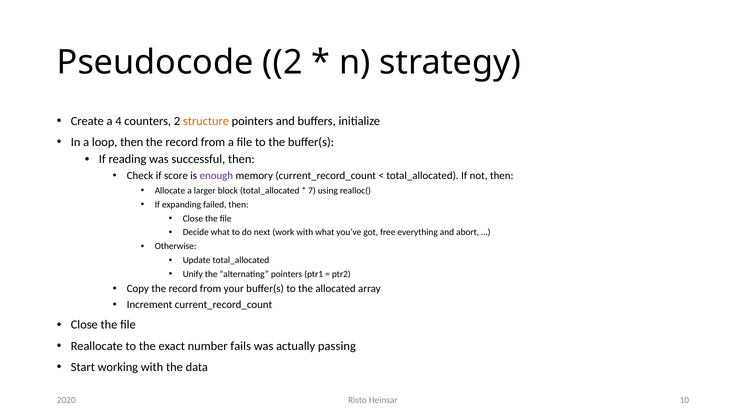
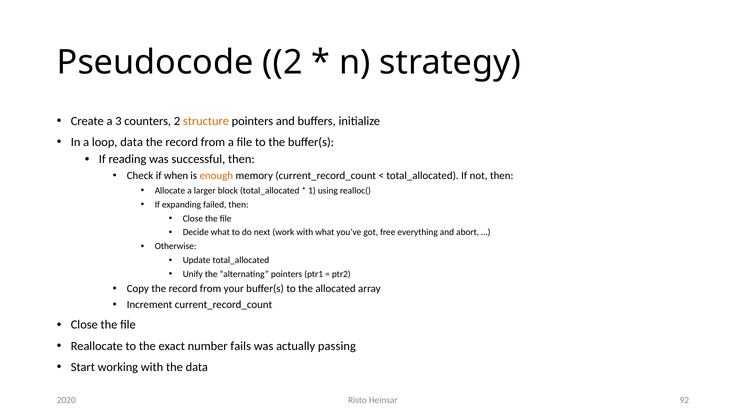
4: 4 -> 3 (118, 121)
loop then: then -> data (132, 142)
score: score -> when (176, 176)
enough colour: purple -> orange (216, 176)
7: 7 -> 1 (312, 191)
10: 10 -> 92 (684, 401)
